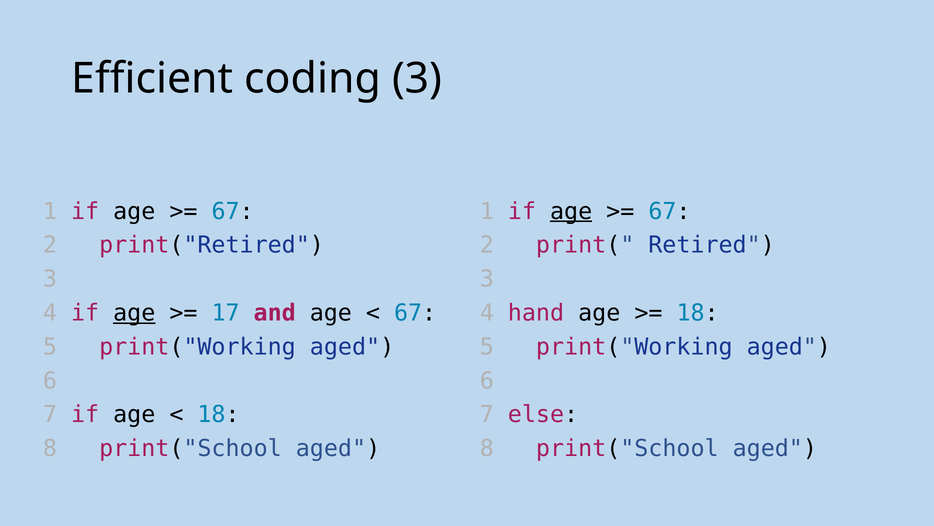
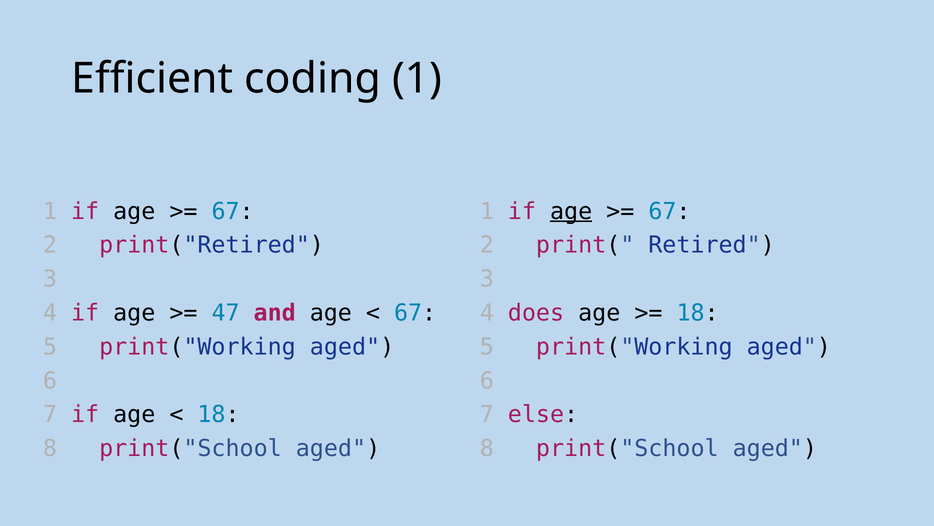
coding 3: 3 -> 1 (417, 78)
age underline: present -> none (134, 313)
17: 17 -> 47 (226, 313)
hand: hand -> does (536, 313)
